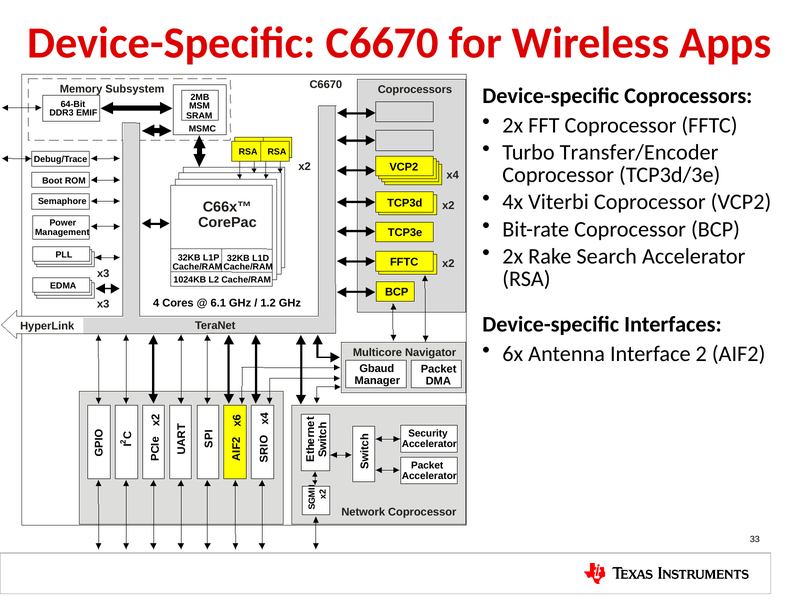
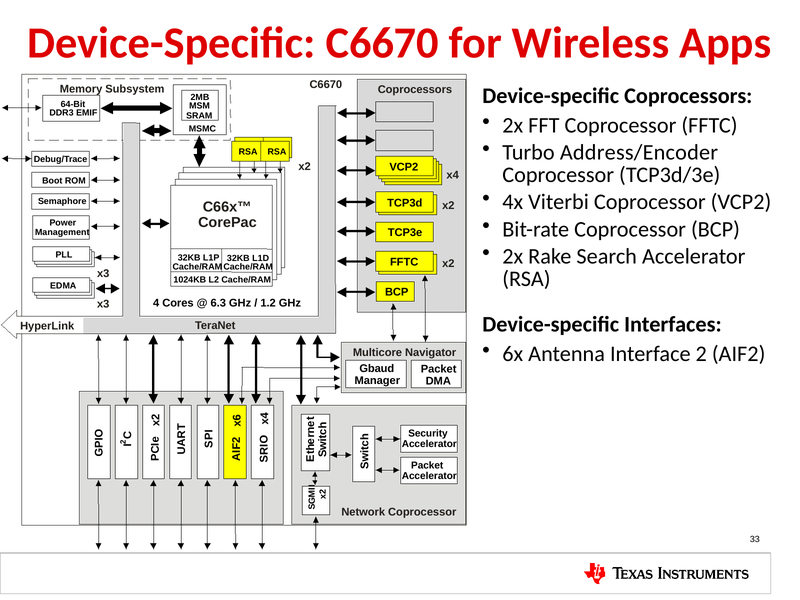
Transfer/Encoder: Transfer/Encoder -> Address/Encoder (639, 152)
6.1: 6.1 -> 6.3 (218, 303)
